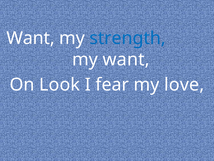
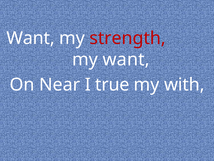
strength colour: blue -> red (128, 38)
Look: Look -> Near (60, 84)
fear: fear -> true (112, 84)
love: love -> with (184, 84)
